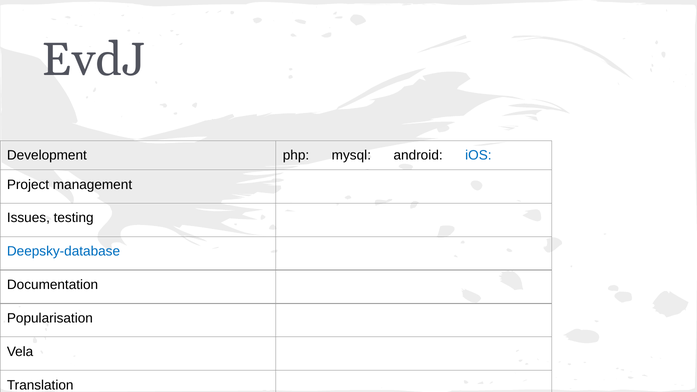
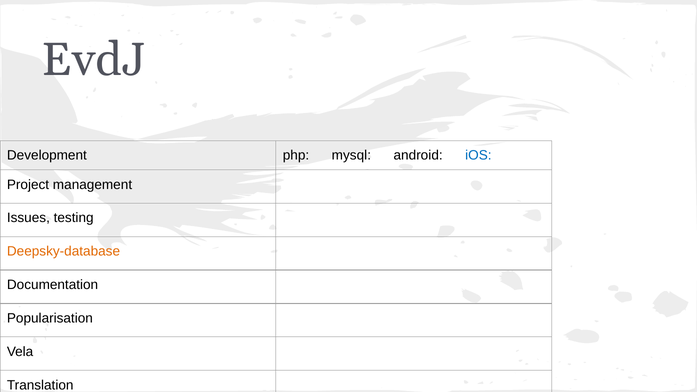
Deepsky-database colour: blue -> orange (64, 251)
